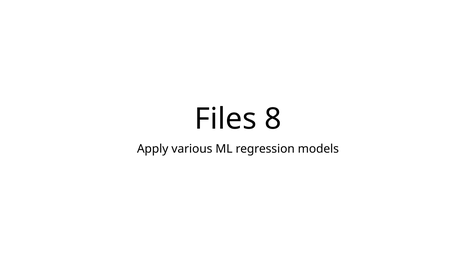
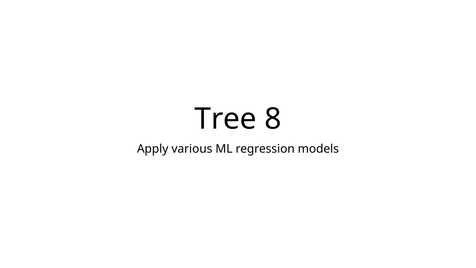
Files: Files -> Tree (226, 119)
